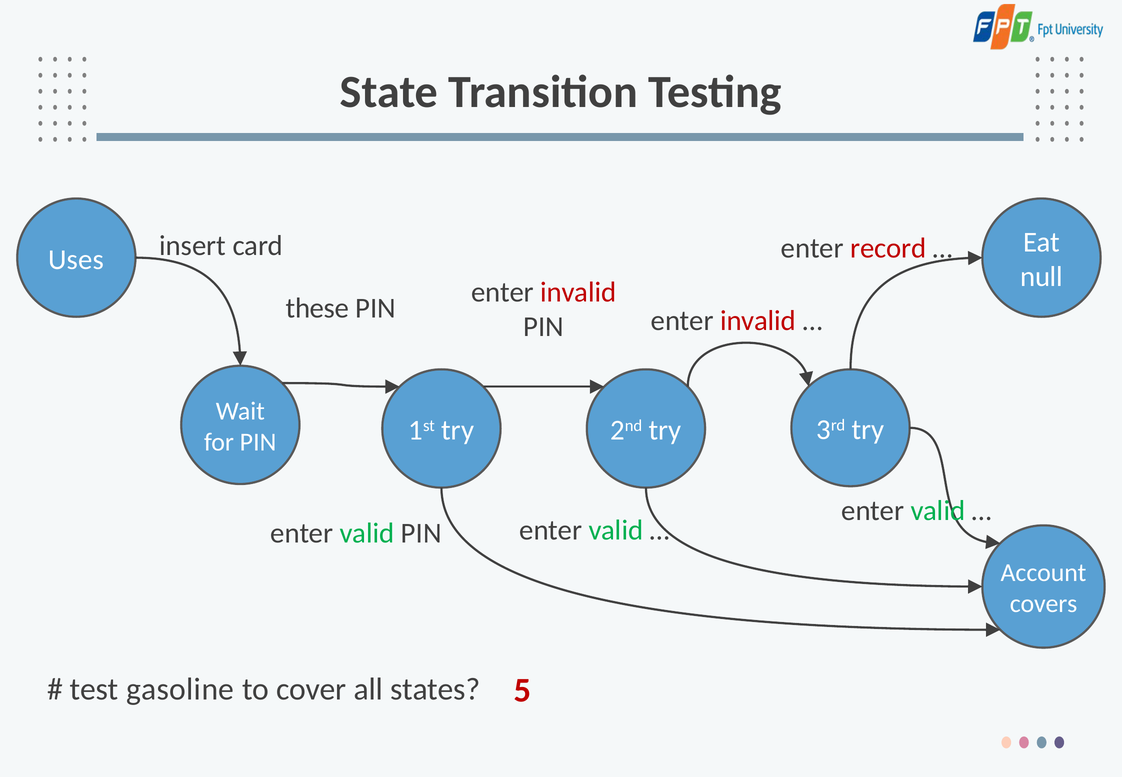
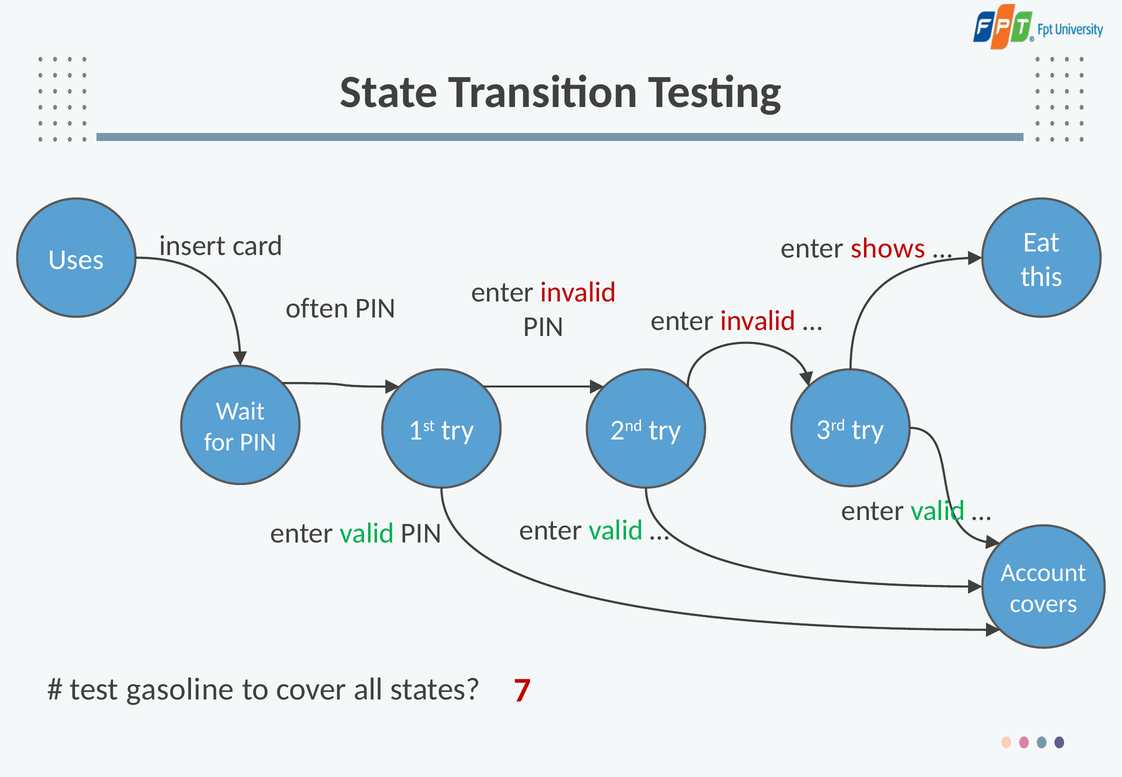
record: record -> shows (888, 248)
null: null -> this (1042, 277)
these: these -> often (317, 308)
5: 5 -> 7 (522, 690)
